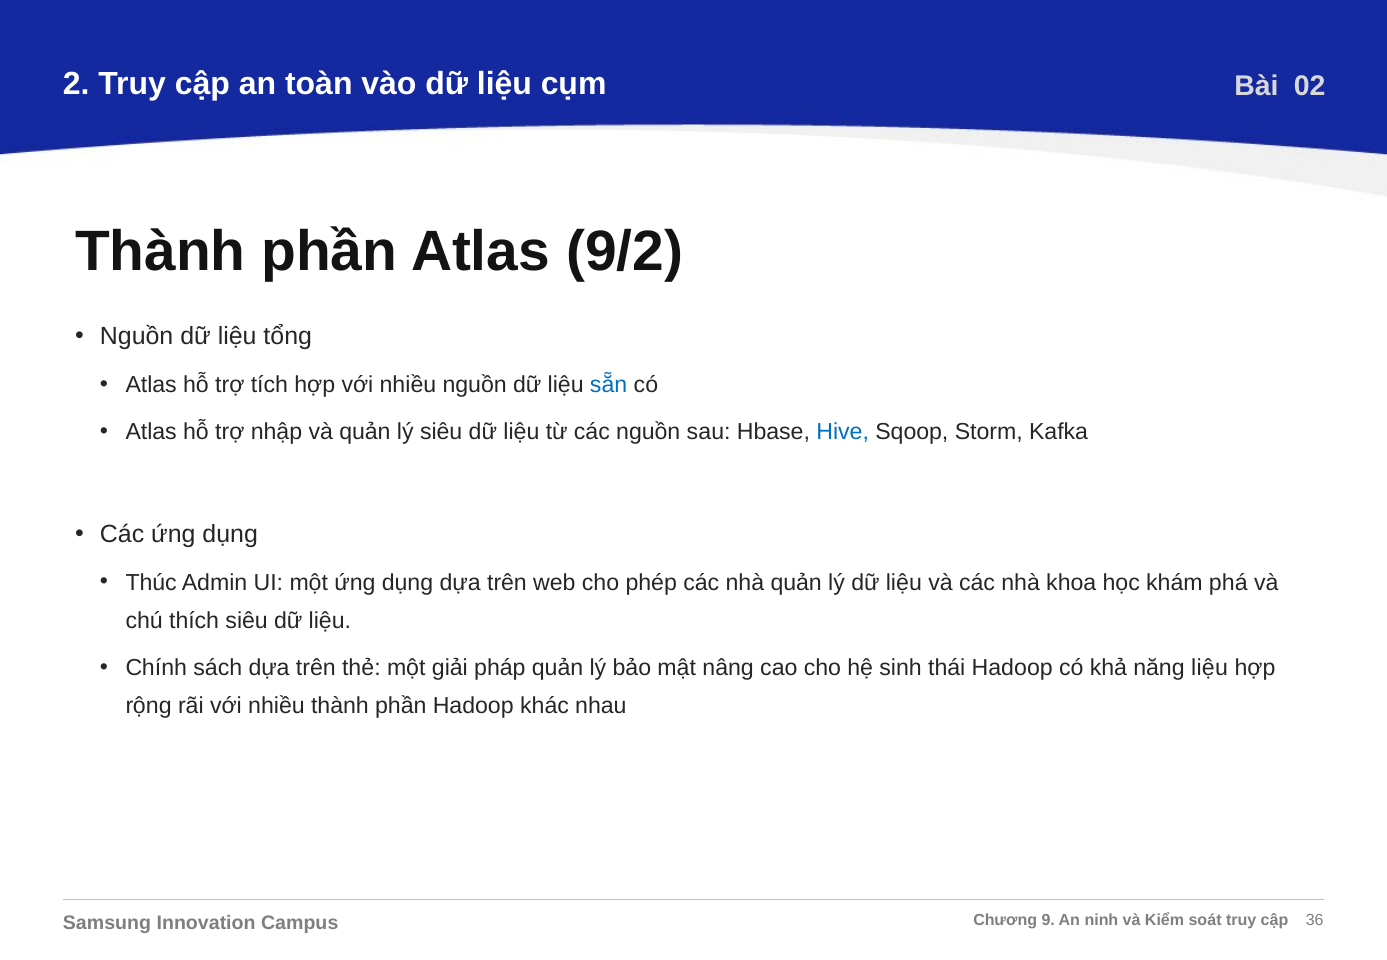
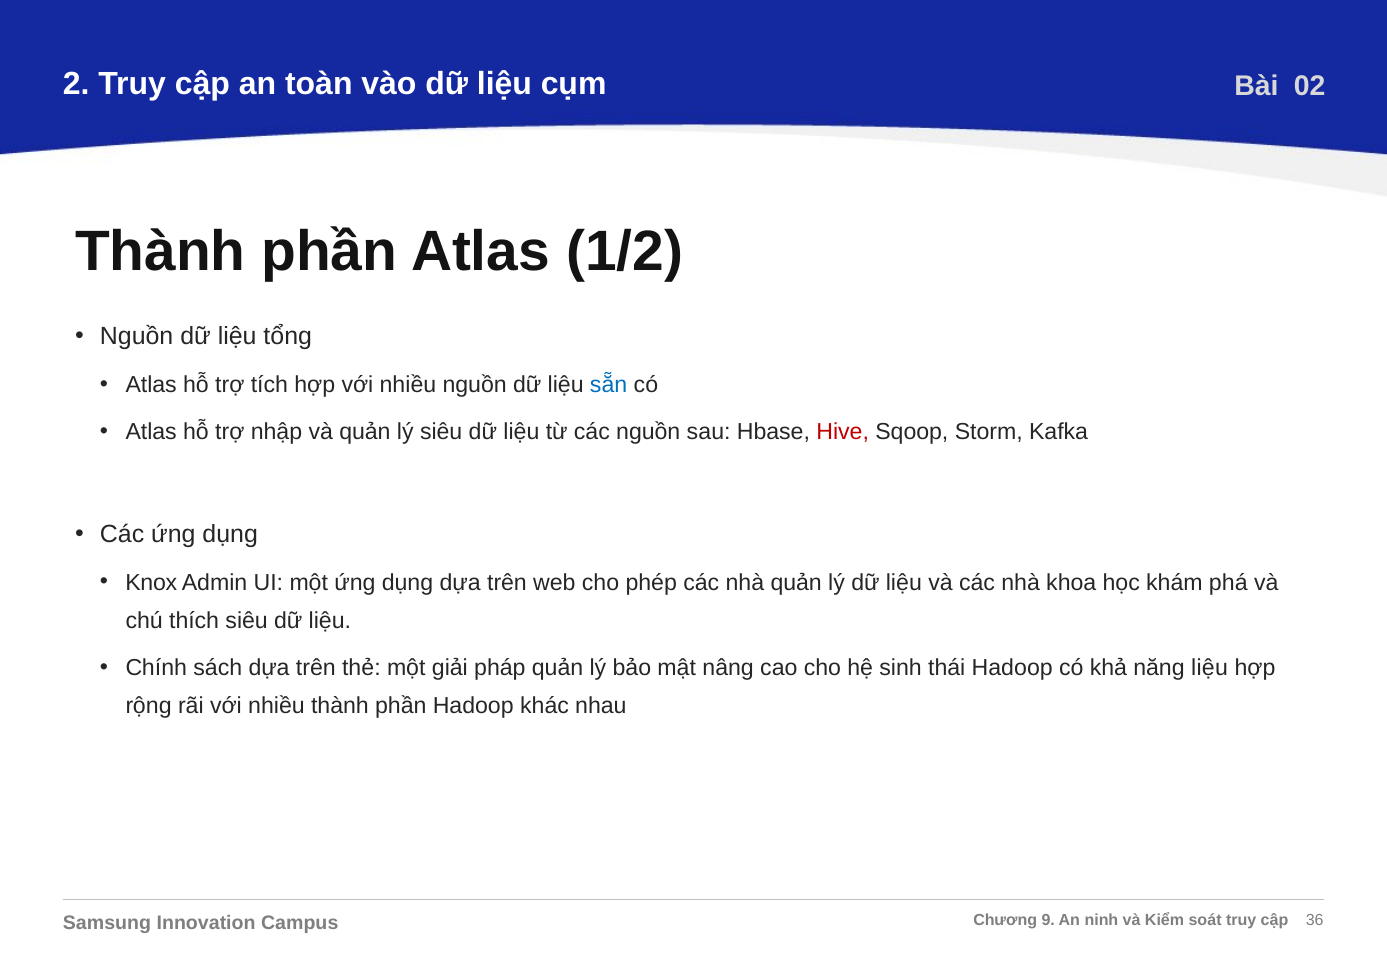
9/2: 9/2 -> 1/2 (625, 252)
Hive colour: blue -> red (843, 432)
Thúc: Thúc -> Knox (151, 583)
